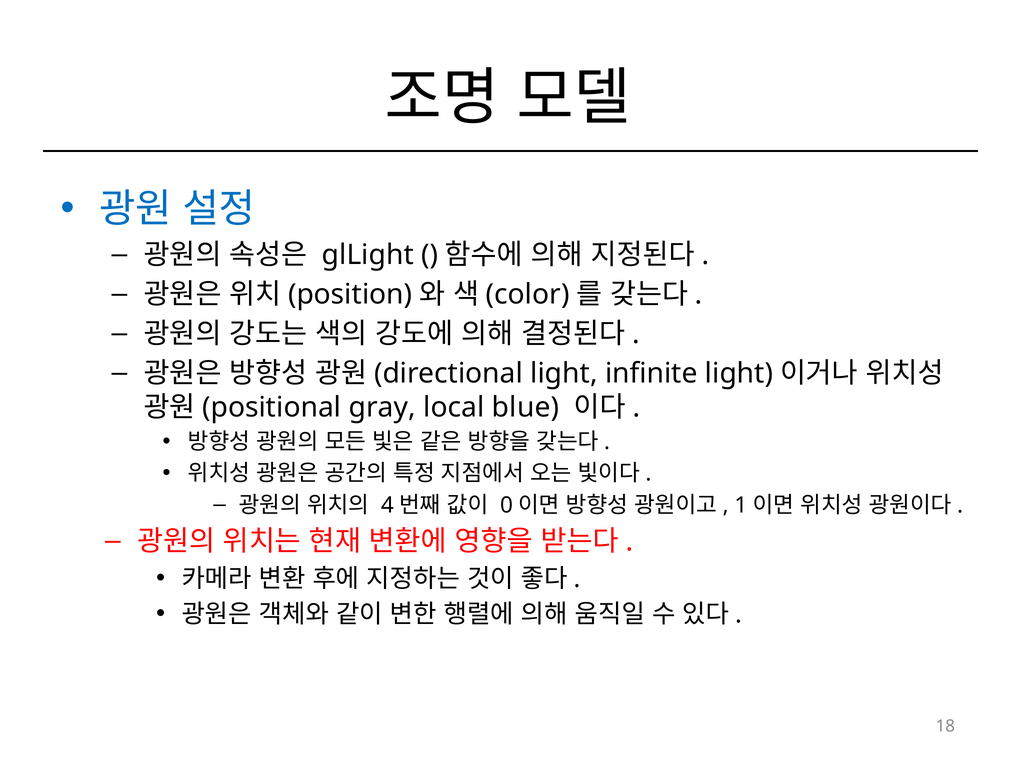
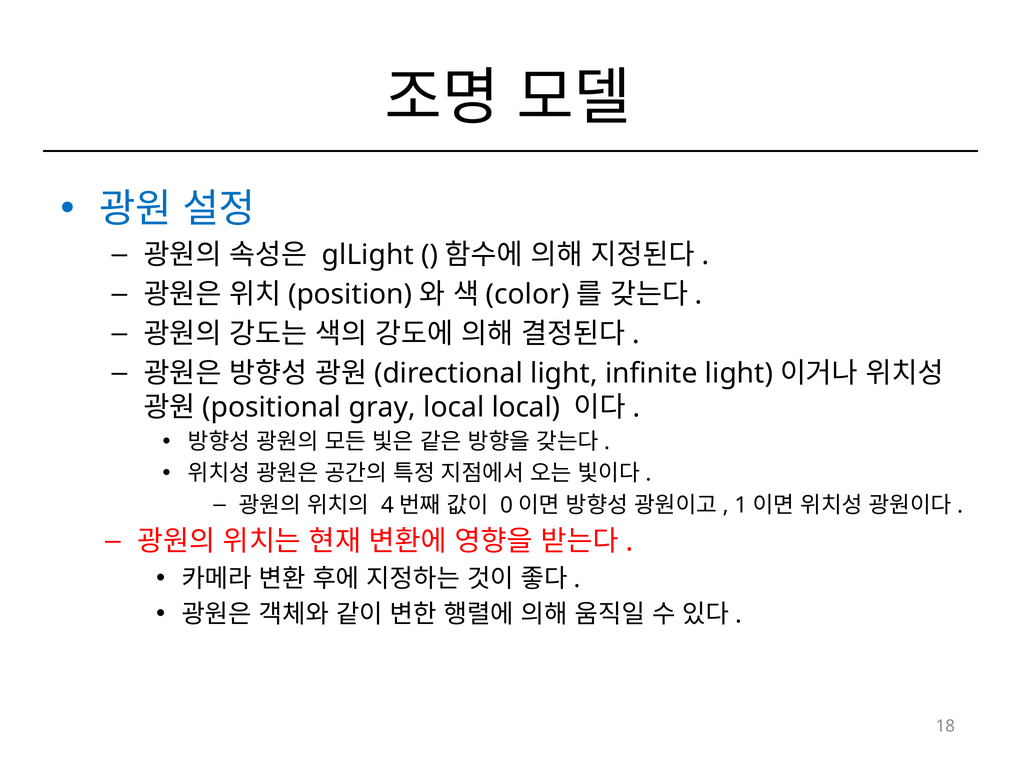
local blue: blue -> local (526, 407)
